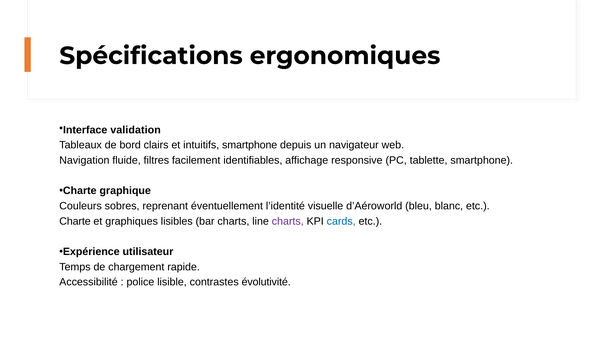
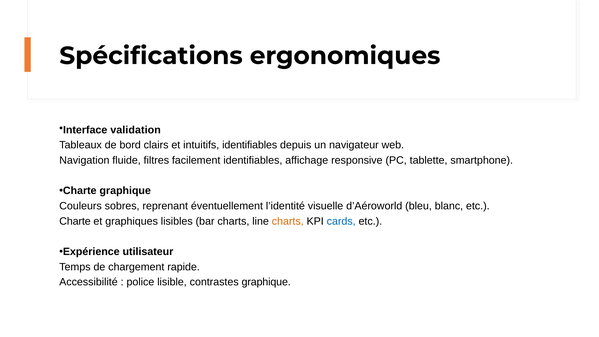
intuitifs smartphone: smartphone -> identifiables (250, 145)
charts colour: purple -> orange (288, 221)
contrastes évolutivité: évolutivité -> graphique (266, 282)
